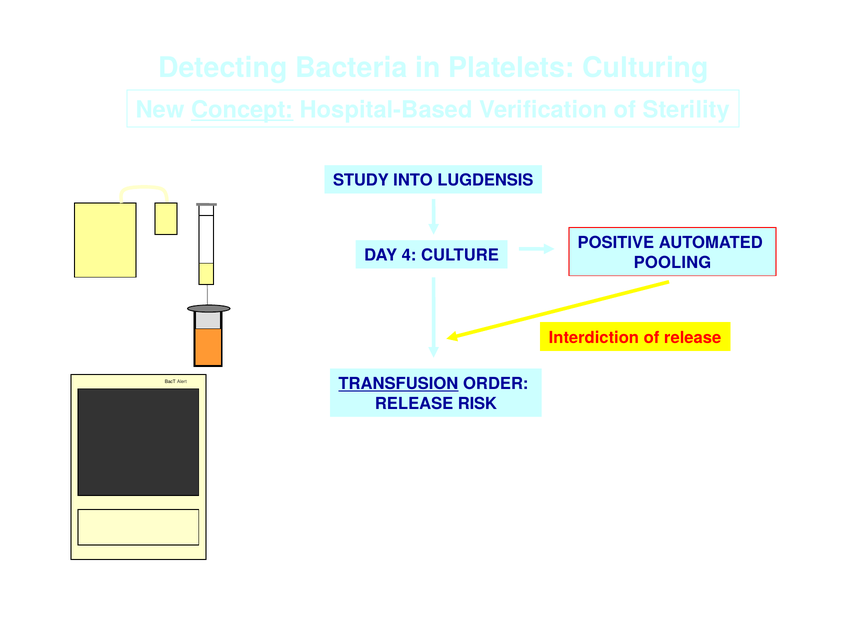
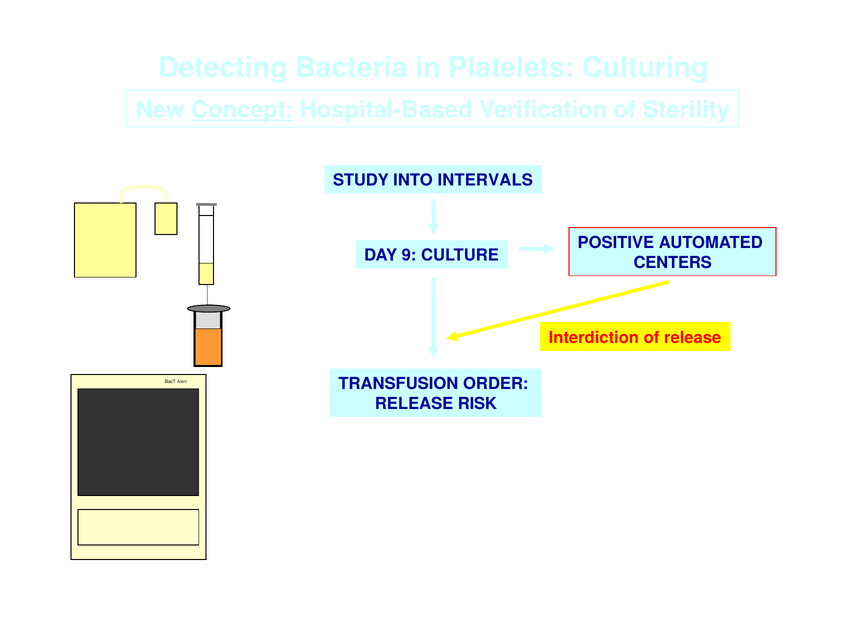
LUGDENSIS: LUGDENSIS -> INTERVALS (485, 180)
4: 4 -> 9 (409, 255)
POOLING: POOLING -> CENTERS (673, 263)
TRANSFUSION underline: present -> none (398, 384)
